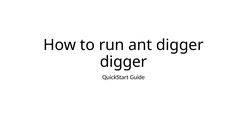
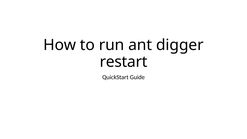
digger: digger -> restart (124, 62)
